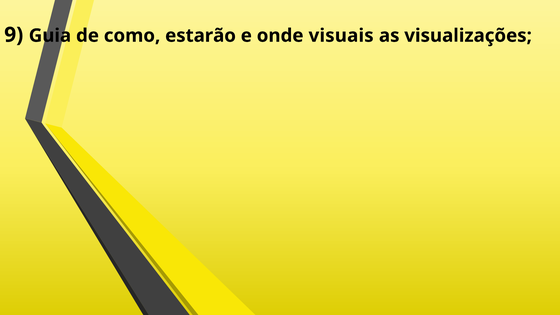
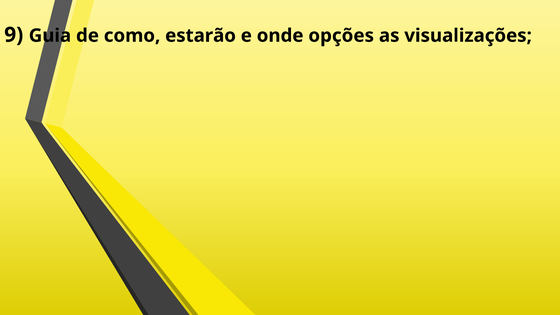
visuais: visuais -> opções (341, 36)
